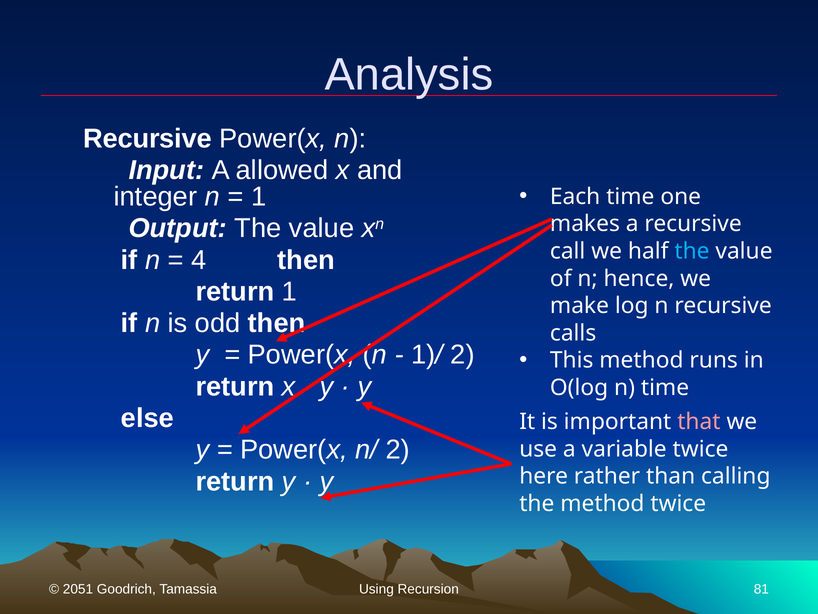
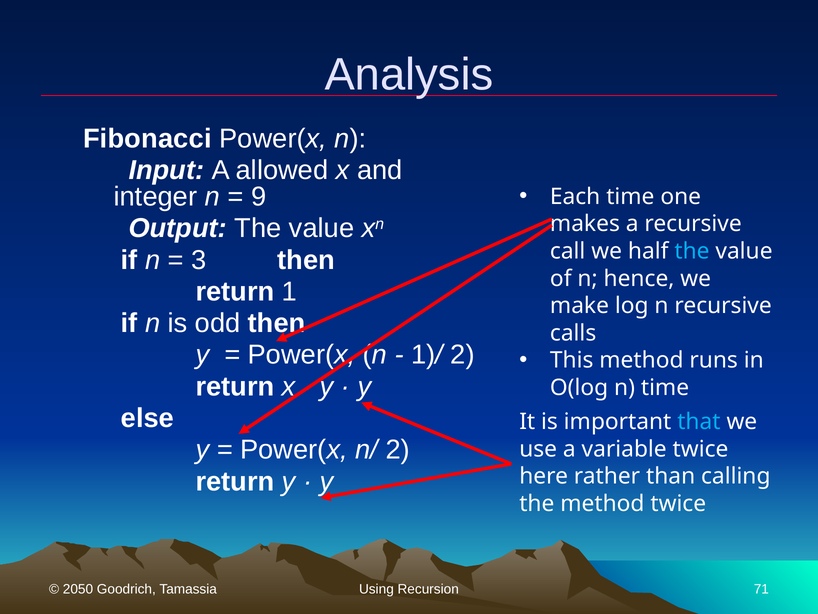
Recursive: Recursive -> Fibonacci (147, 139)
1: 1 -> 9 (259, 197)
4: 4 -> 3 (199, 260)
that colour: pink -> light blue (699, 421)
2051: 2051 -> 2050 (78, 589)
81: 81 -> 71 (761, 589)
